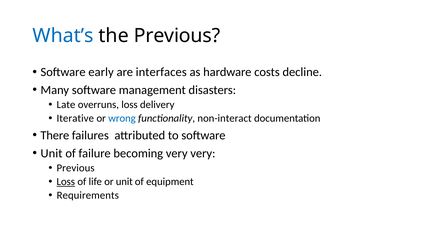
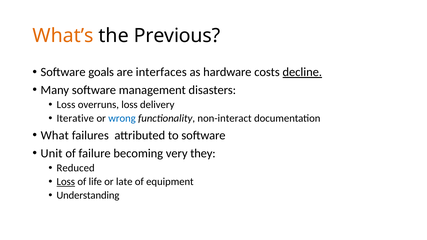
What’s colour: blue -> orange (63, 36)
early: early -> goals (101, 72)
decline underline: none -> present (302, 72)
Late: Late -> Loss (66, 105)
There: There -> What (55, 135)
very very: very -> they (203, 153)
Previous: Previous -> Reduced (76, 168)
or unit: unit -> late (124, 182)
Requirements: Requirements -> Understanding (88, 196)
